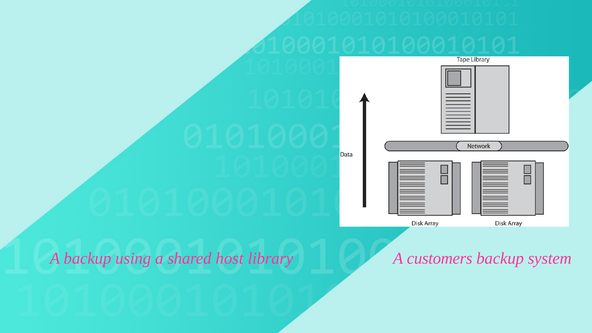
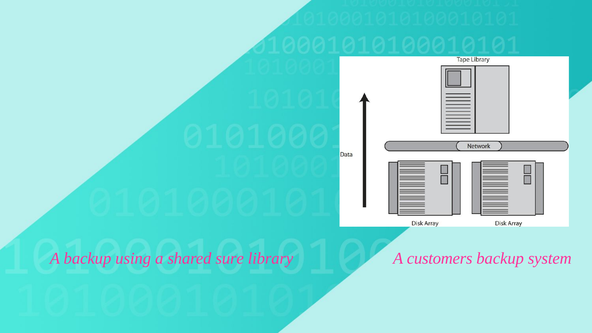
host: host -> sure (230, 258)
